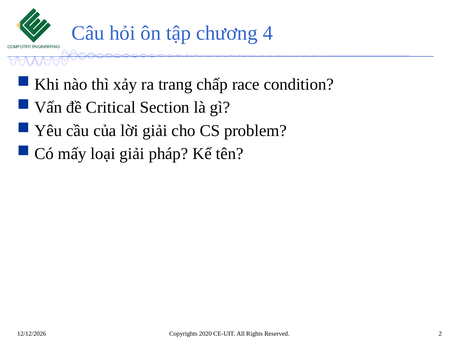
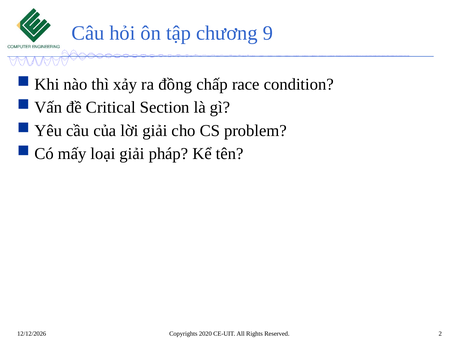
4: 4 -> 9 (268, 33)
trang: trang -> đồng (175, 84)
